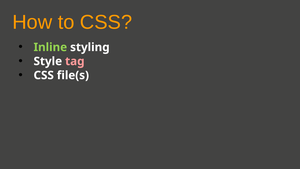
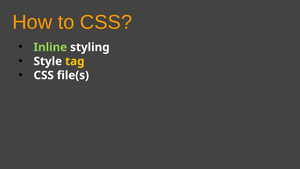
tag colour: pink -> yellow (75, 61)
